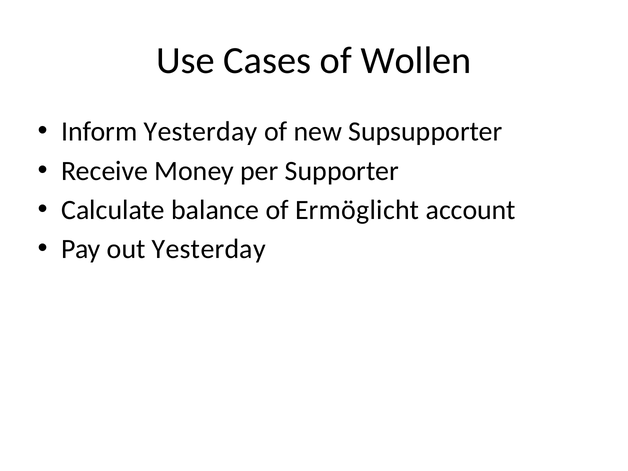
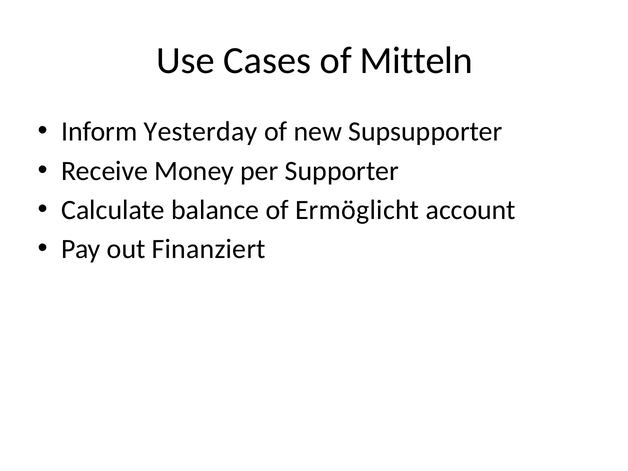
Wollen: Wollen -> Mitteln (416, 61)
out Yesterday: Yesterday -> Finanziert (209, 249)
